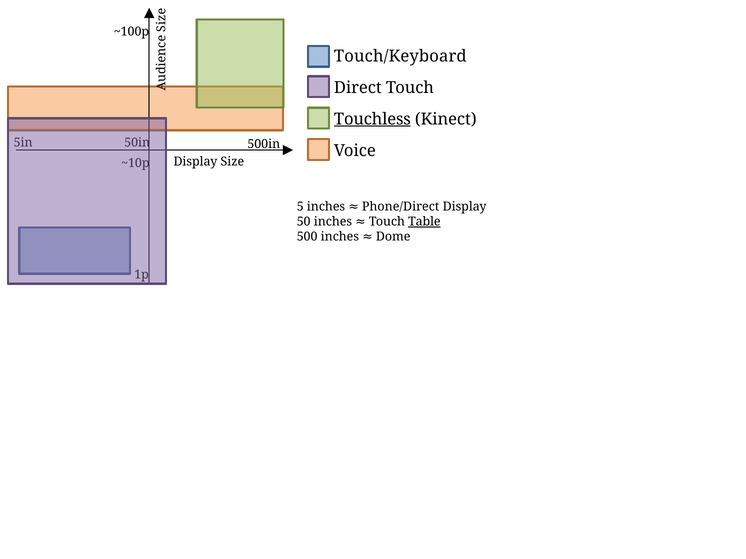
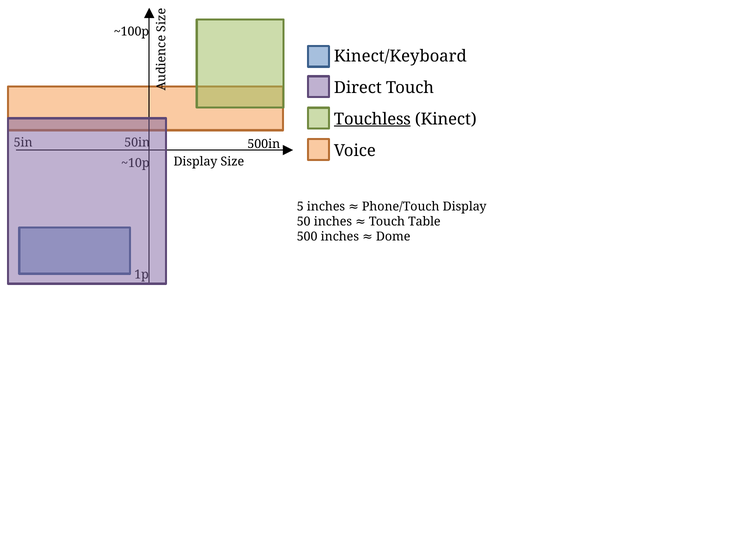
Touch/Keyboard: Touch/Keyboard -> Kinect/Keyboard (400, 56)
Phone/Direct: Phone/Direct -> Phone/Touch (401, 207)
Table underline: present -> none (424, 222)
